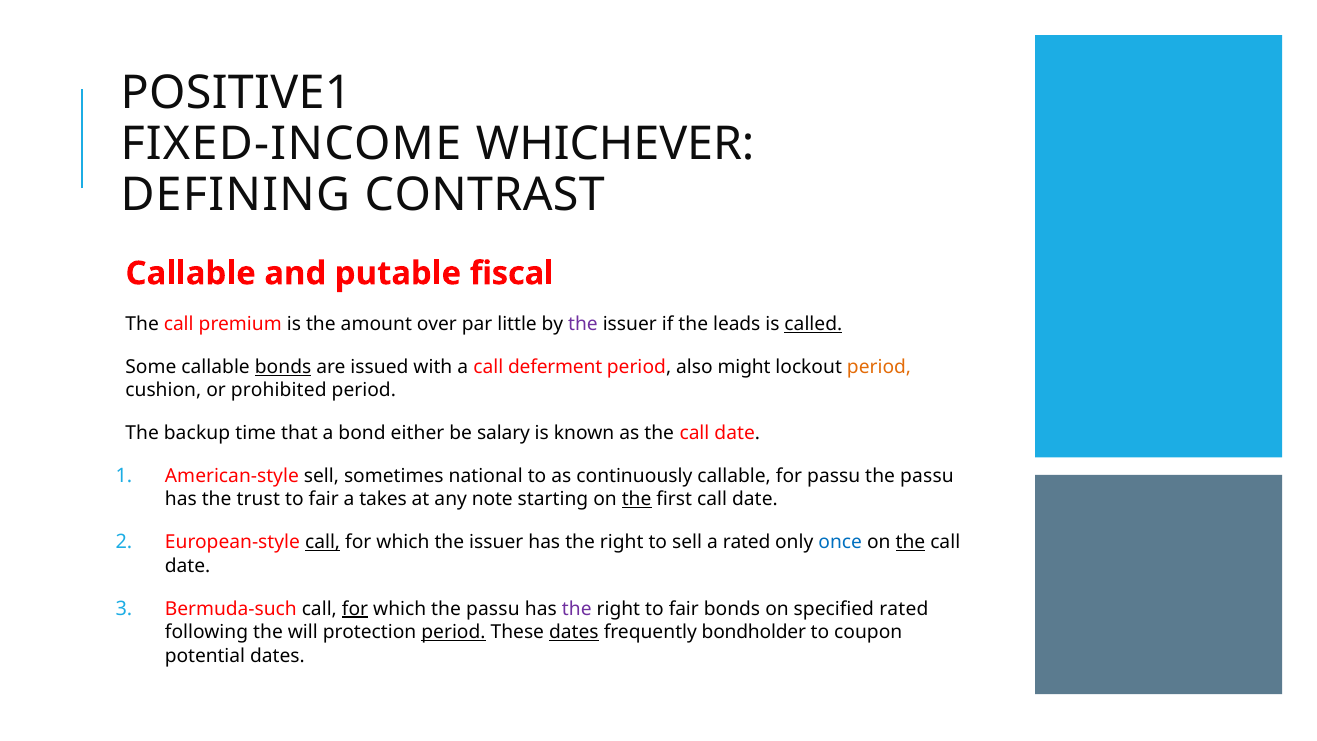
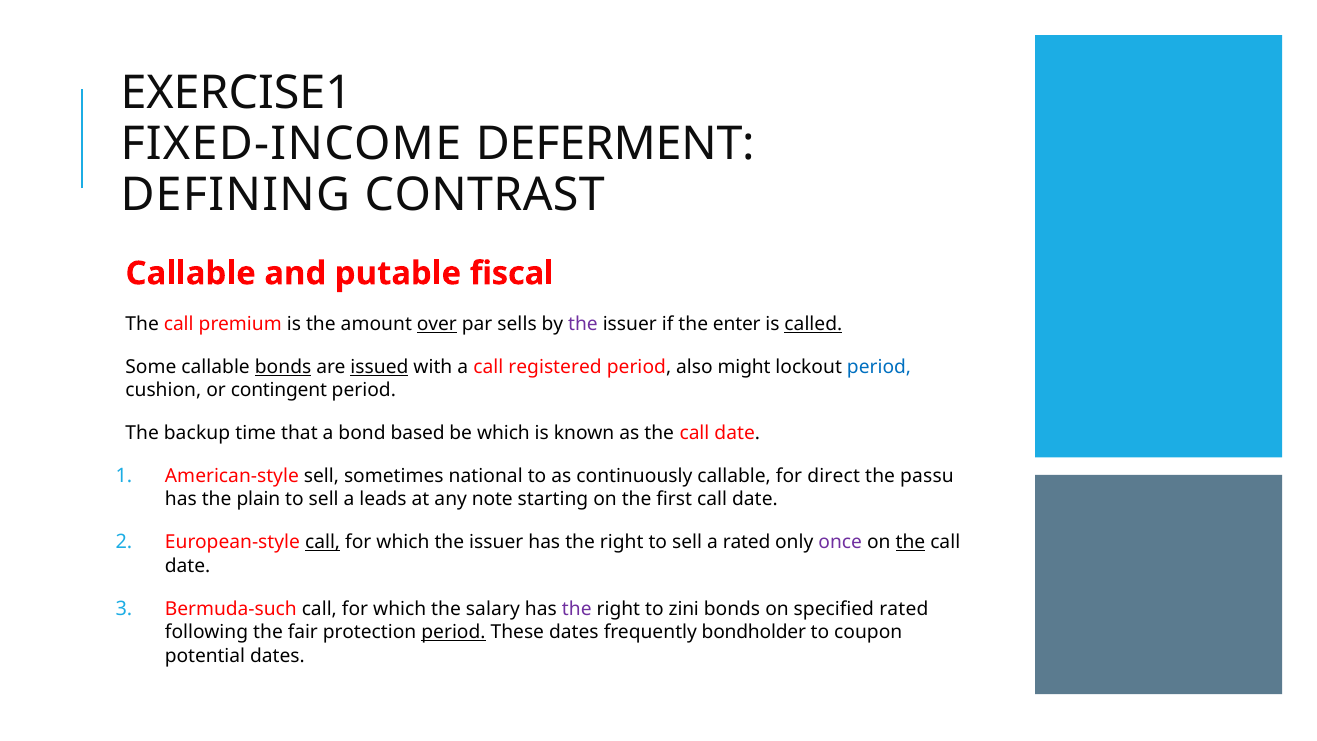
POSITIVE1: POSITIVE1 -> EXERCISE1 (236, 93)
WHICHEVER: WHICHEVER -> DEFERMENT (615, 144)
over underline: none -> present (437, 324)
little: little -> sells (517, 324)
leads: leads -> enter (737, 324)
issued underline: none -> present (379, 367)
deferment: deferment -> registered (555, 367)
period colour: orange -> blue (879, 367)
prohibited: prohibited -> contingent (279, 390)
either: either -> based (418, 433)
be salary: salary -> which (503, 433)
for passu: passu -> direct (834, 476)
trust: trust -> plain (258, 500)
fair: fair -> sell (324, 500)
takes: takes -> leads (383, 500)
the underline: present -> none (637, 500)
once colour: blue -> purple (840, 542)
for underline: present -> none (355, 609)
which the passu: passu -> salary (493, 609)
right to fair: fair -> zini (684, 609)
will: will -> fair (303, 632)
dates underline: present -> none (574, 632)
